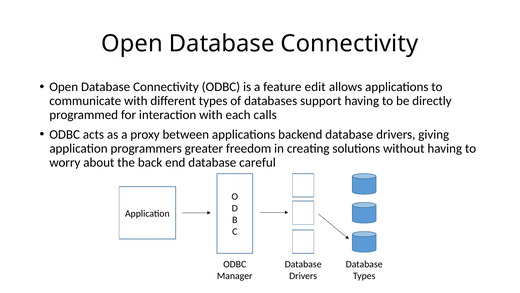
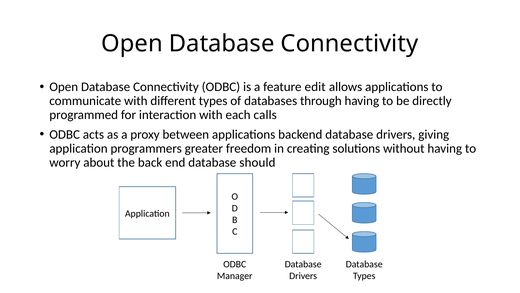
support: support -> through (321, 101)
careful: careful -> should (257, 162)
